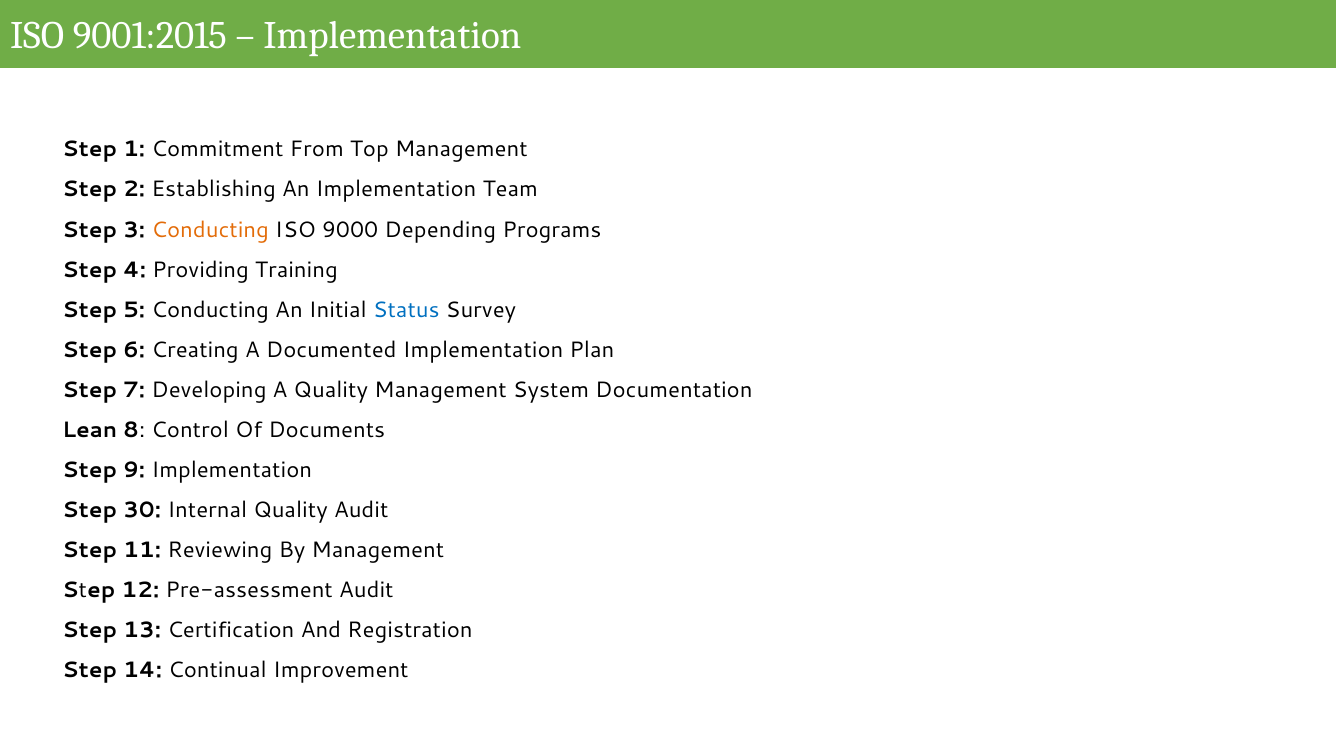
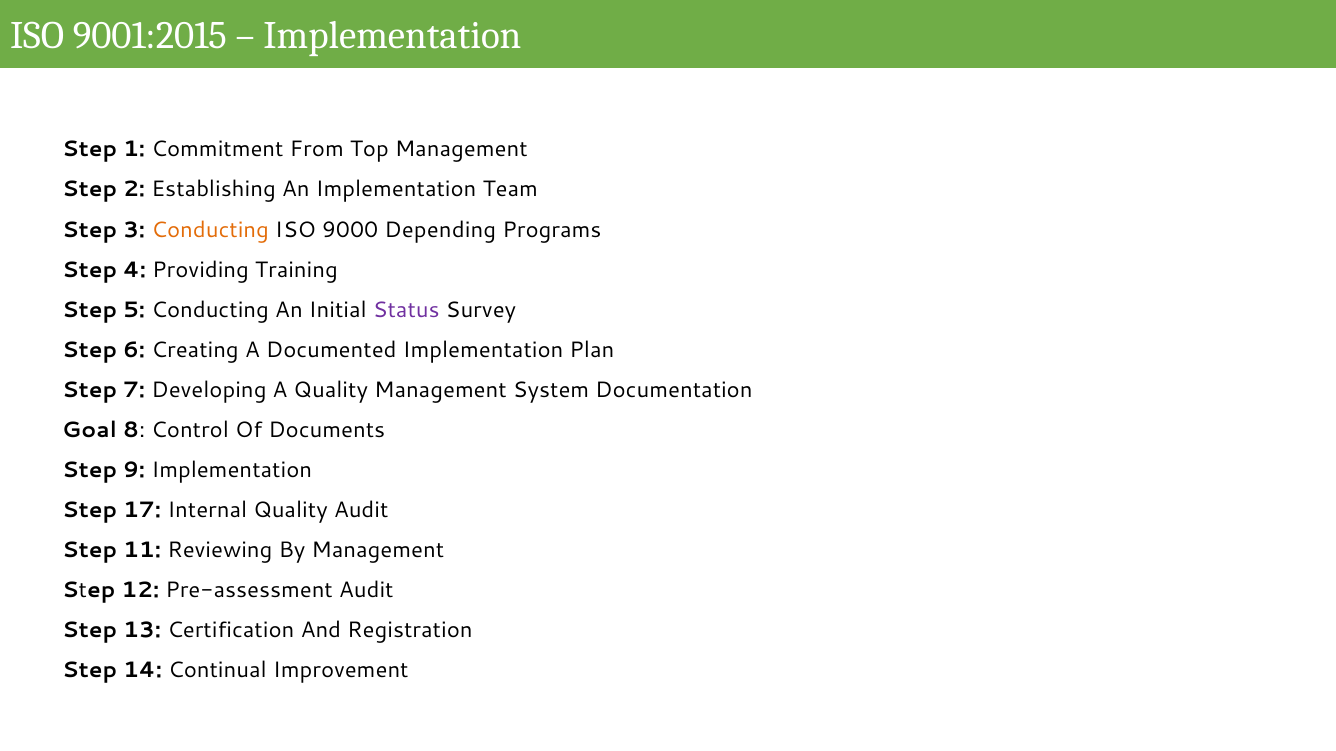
Status colour: blue -> purple (406, 310)
Lean: Lean -> Goal (90, 430)
30: 30 -> 17 (142, 510)
